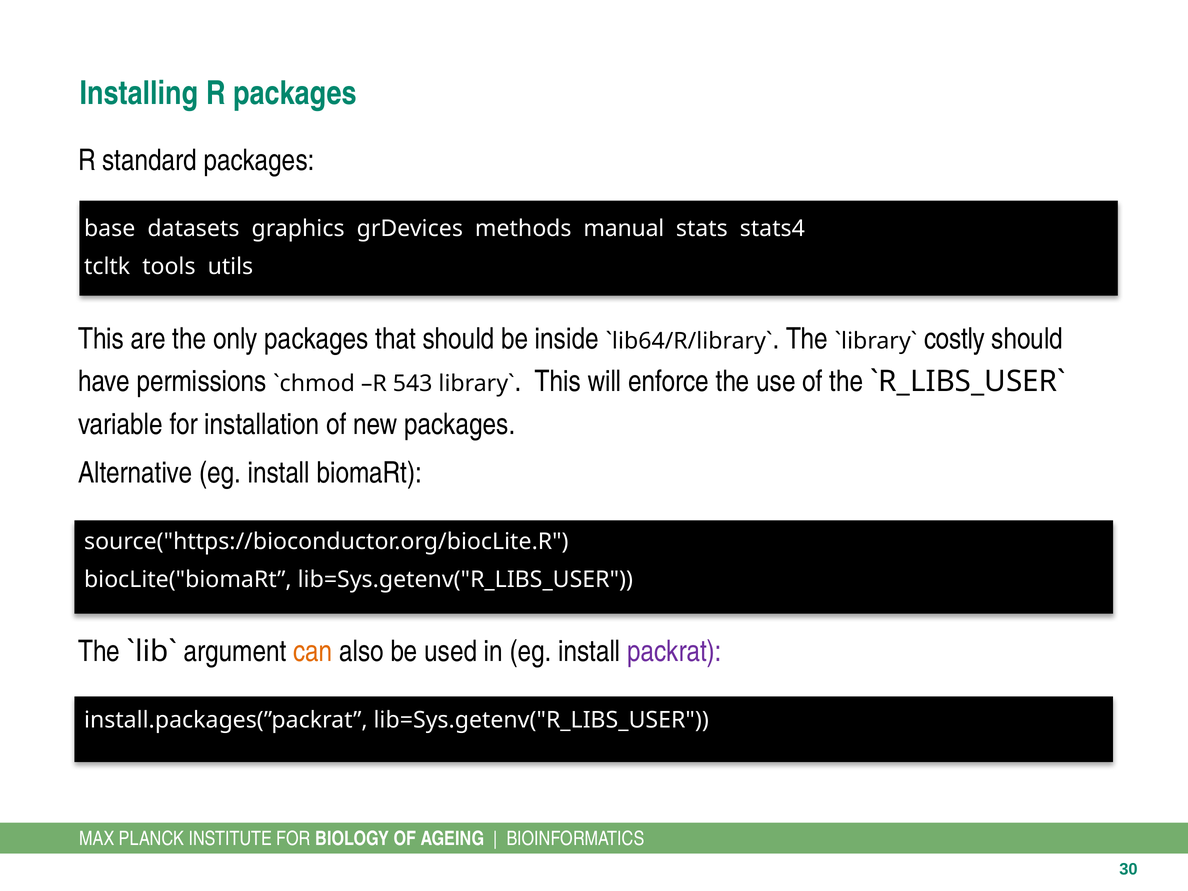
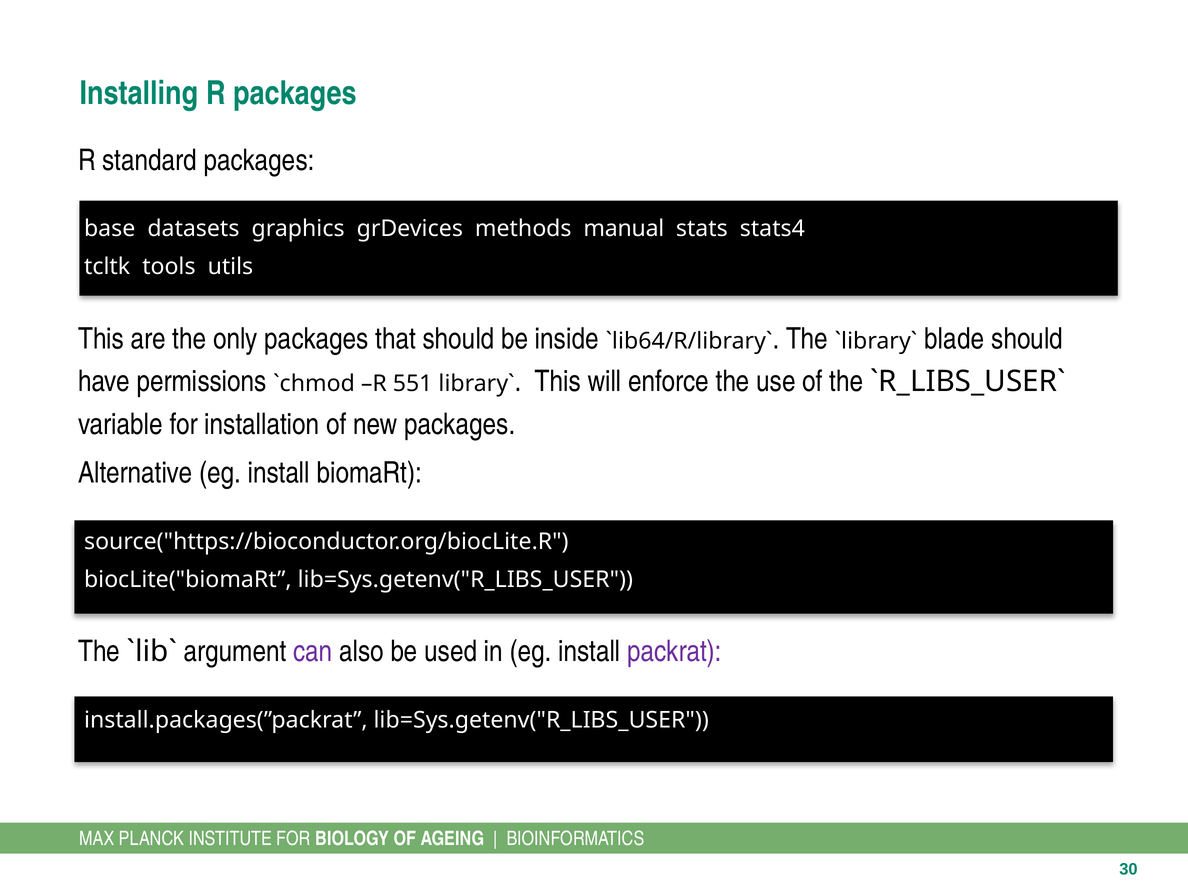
costly: costly -> blade (954, 339)
543: 543 -> 551 (413, 384)
can colour: orange -> purple (313, 652)
